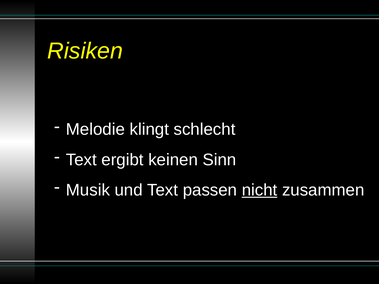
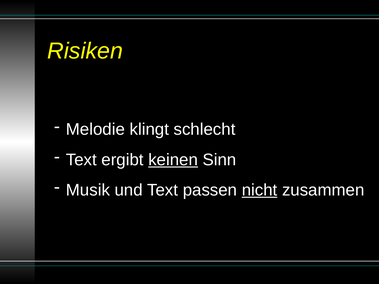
keinen underline: none -> present (173, 160)
